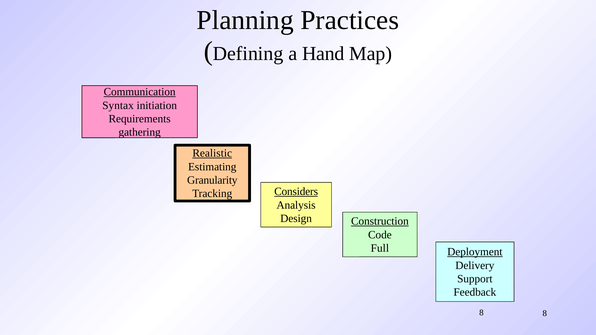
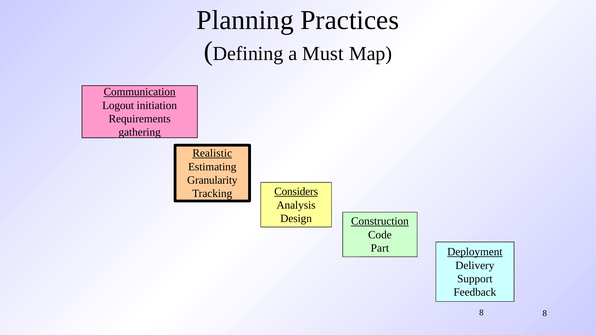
Hand: Hand -> Must (323, 54)
Syntax: Syntax -> Logout (118, 105)
Full: Full -> Part (380, 248)
